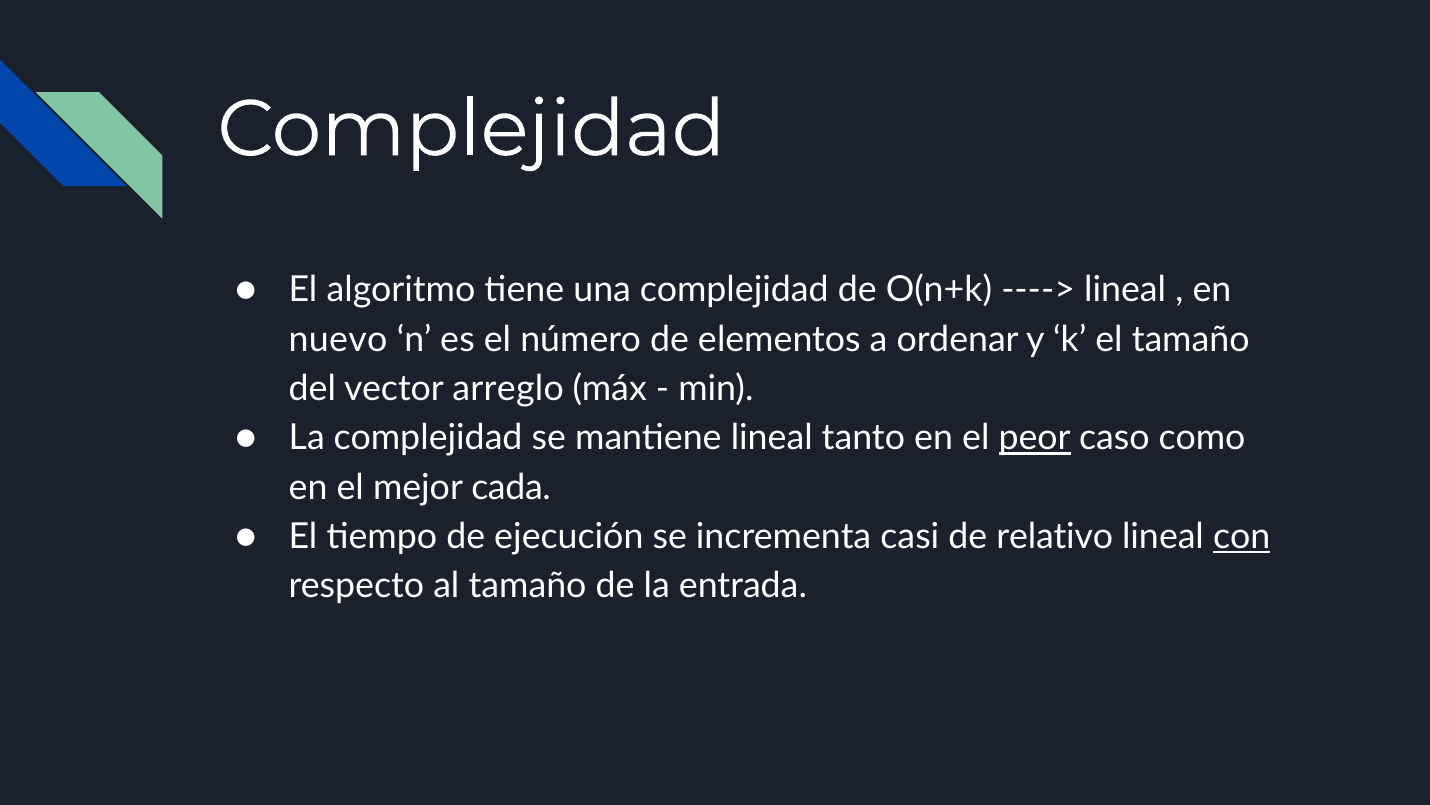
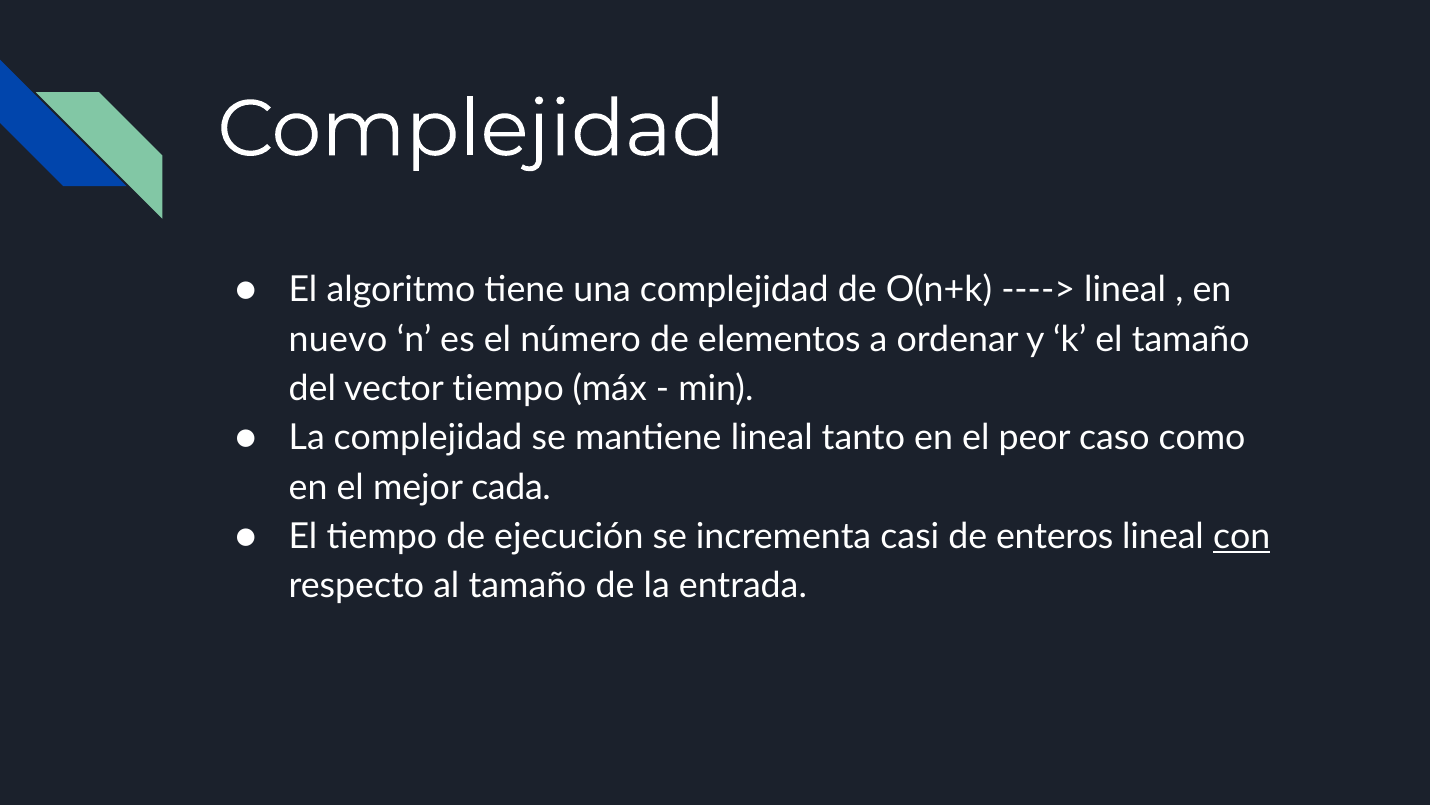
vector arreglo: arreglo -> tiempo (508, 388)
peor underline: present -> none (1035, 438)
relativo: relativo -> enteros (1055, 536)
